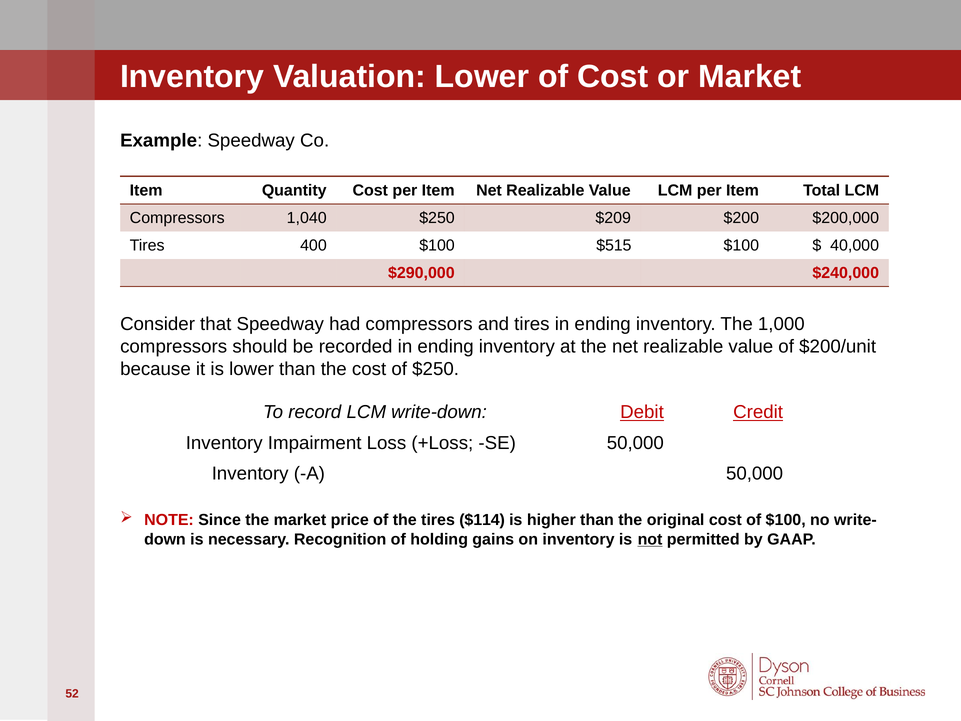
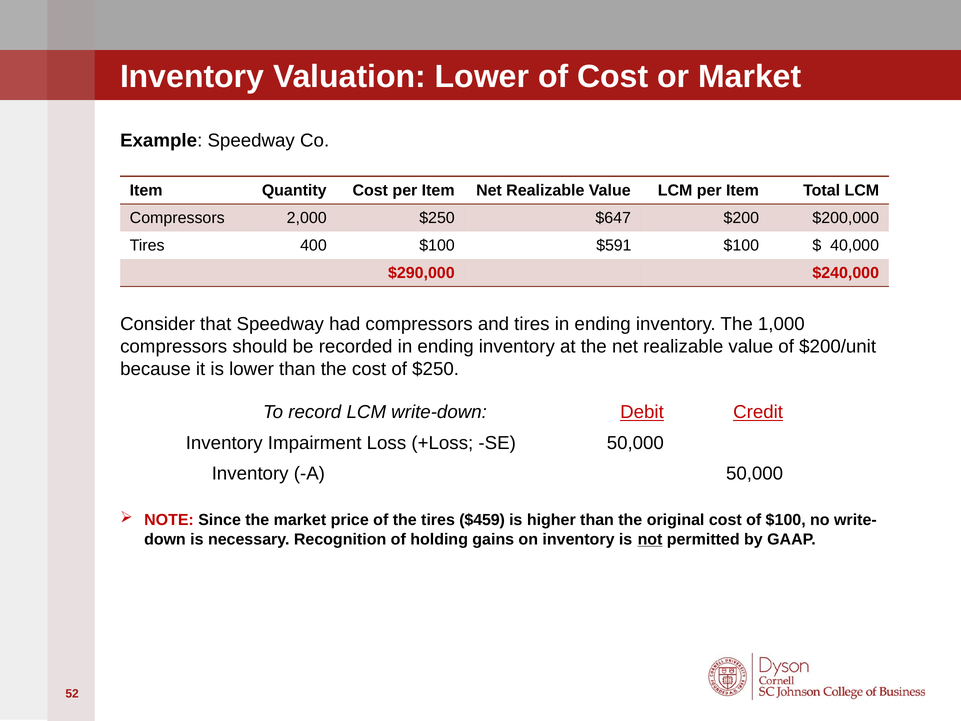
1,040: 1,040 -> 2,000 (307, 218)
$209: $209 -> $647 (613, 218)
$515: $515 -> $591 (614, 245)
$114: $114 -> $459 (482, 520)
